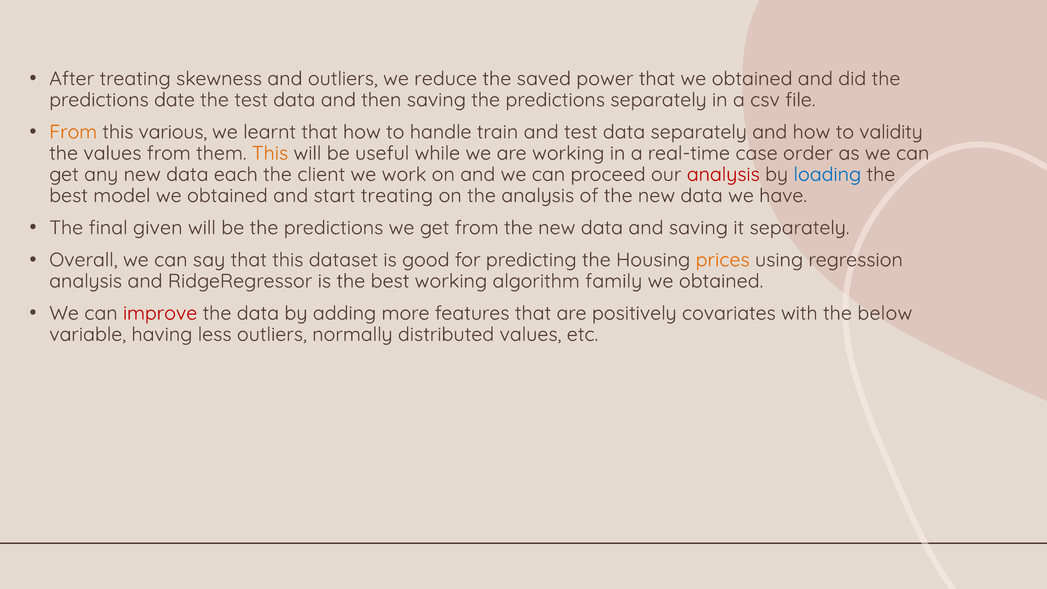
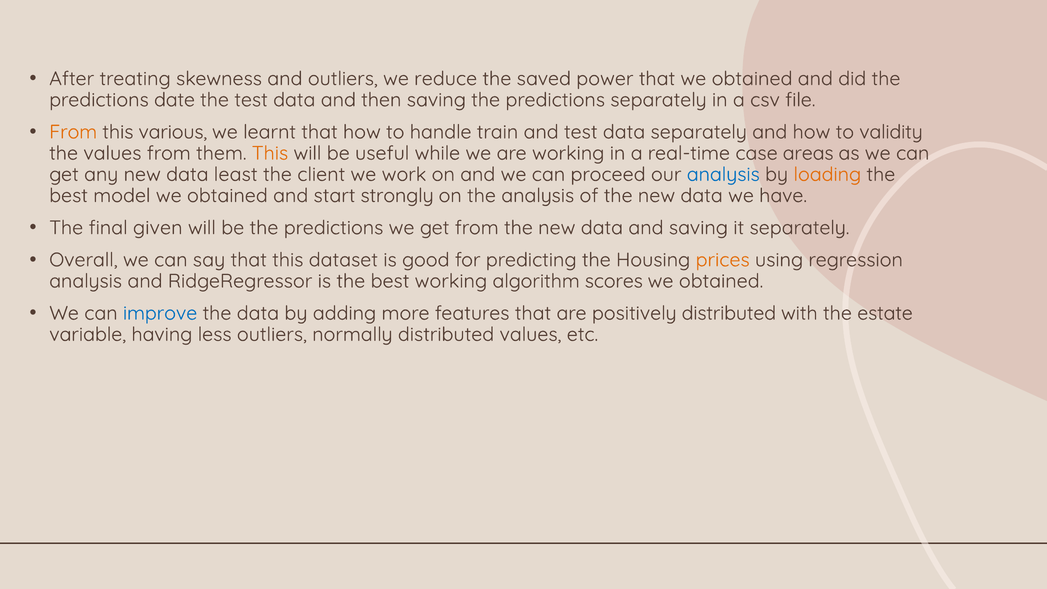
order: order -> areas (808, 153)
each: each -> least (236, 174)
analysis colour: red -> blue (723, 174)
loading colour: blue -> orange (827, 174)
start treating: treating -> strongly (397, 196)
family: family -> scores (614, 281)
improve colour: red -> blue (160, 313)
positively covariates: covariates -> distributed (729, 313)
below: below -> estate (885, 313)
